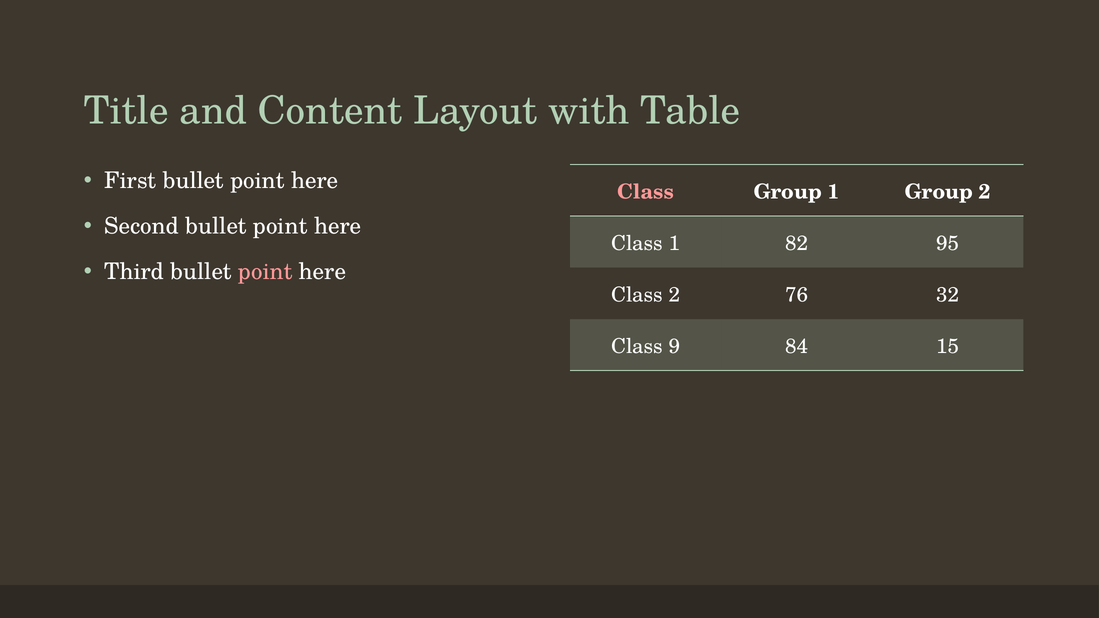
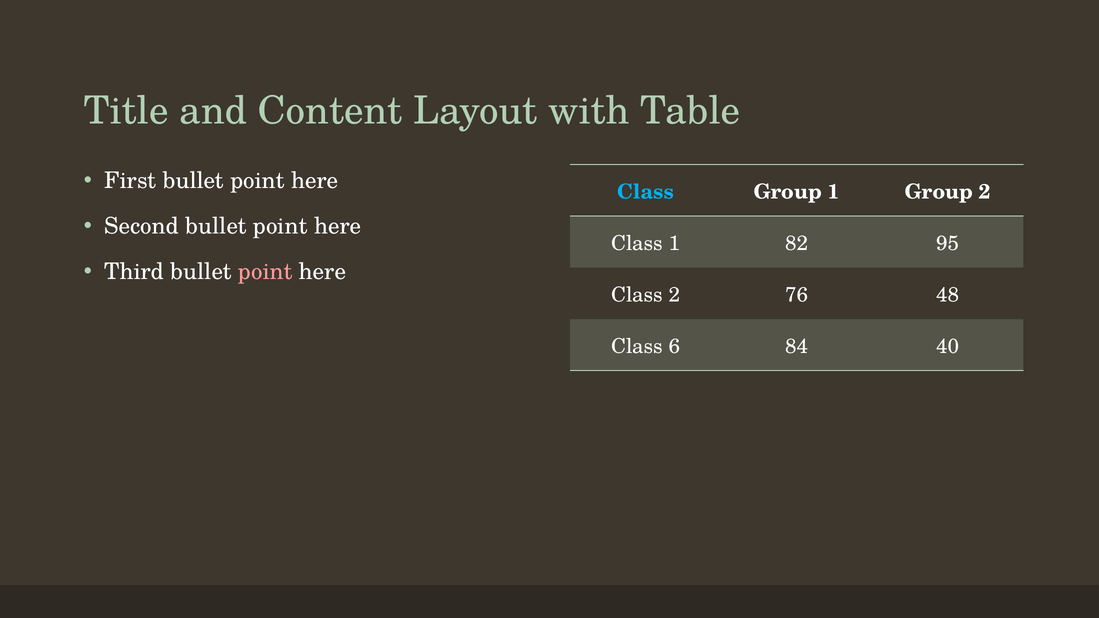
Class colour: pink -> light blue (646, 192)
32: 32 -> 48 (948, 295)
9: 9 -> 6 (674, 346)
15: 15 -> 40 (948, 346)
